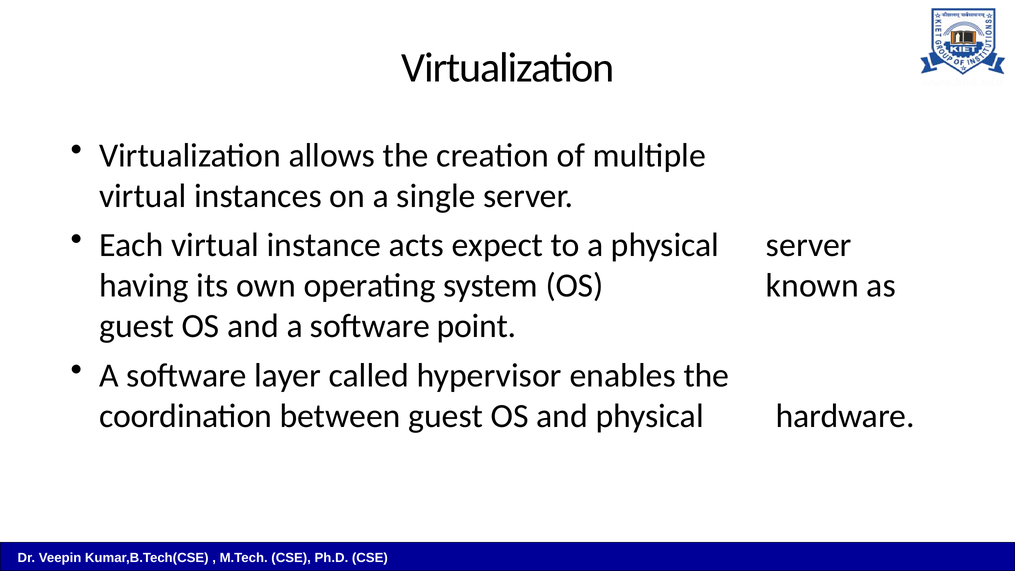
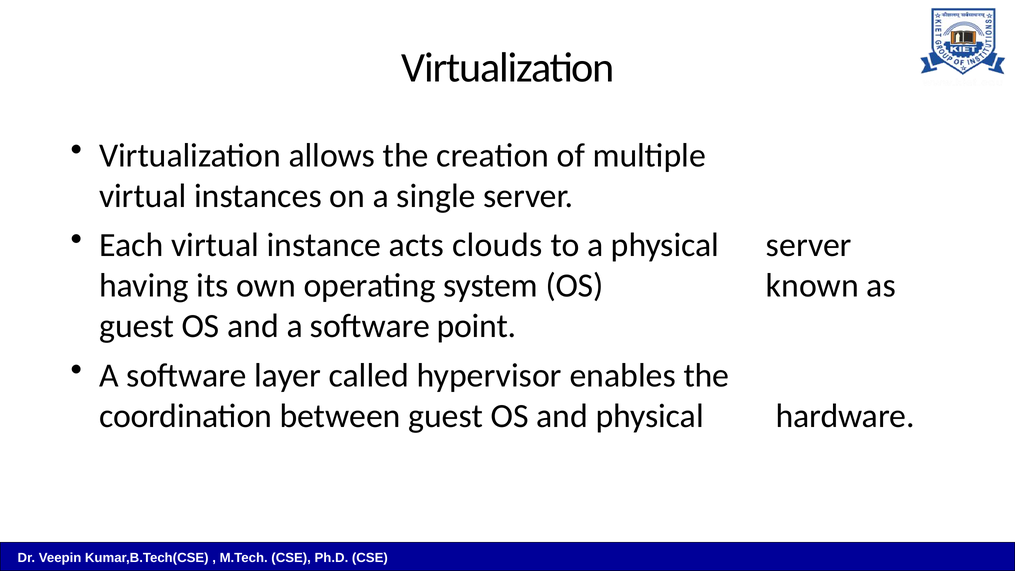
expect: expect -> clouds (497, 245)
